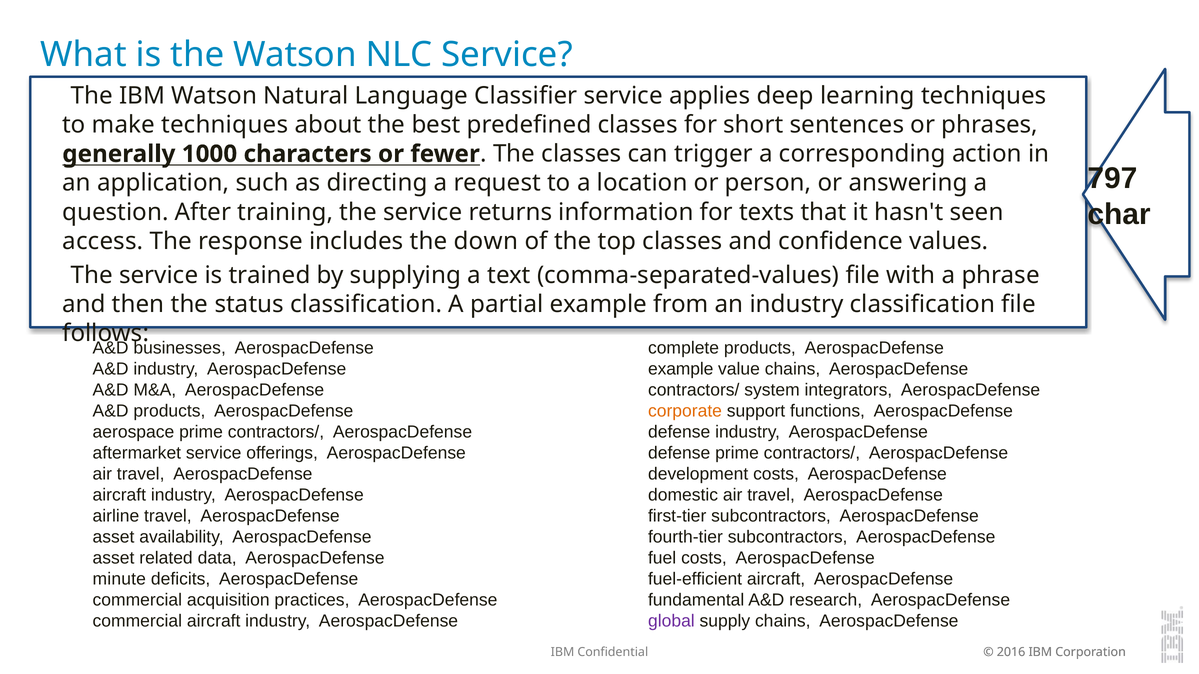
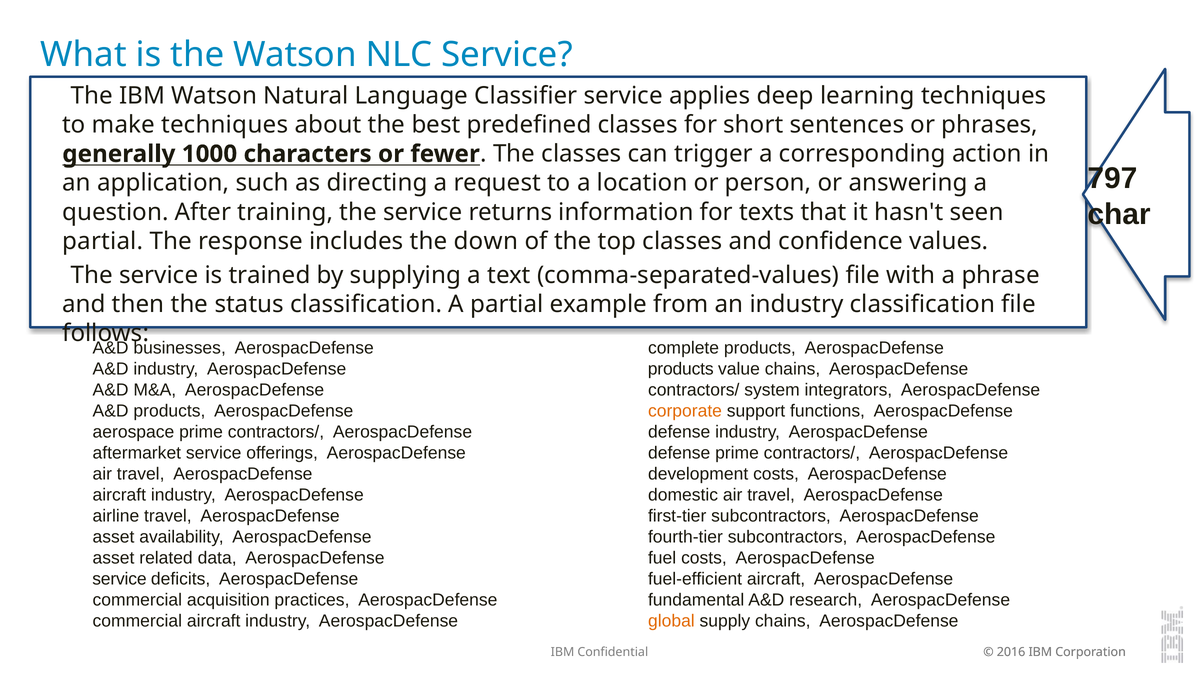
access: access -> partial (103, 241)
example: example -> products (681, 369)
minute: minute -> service (119, 579)
global colour: purple -> orange (671, 621)
